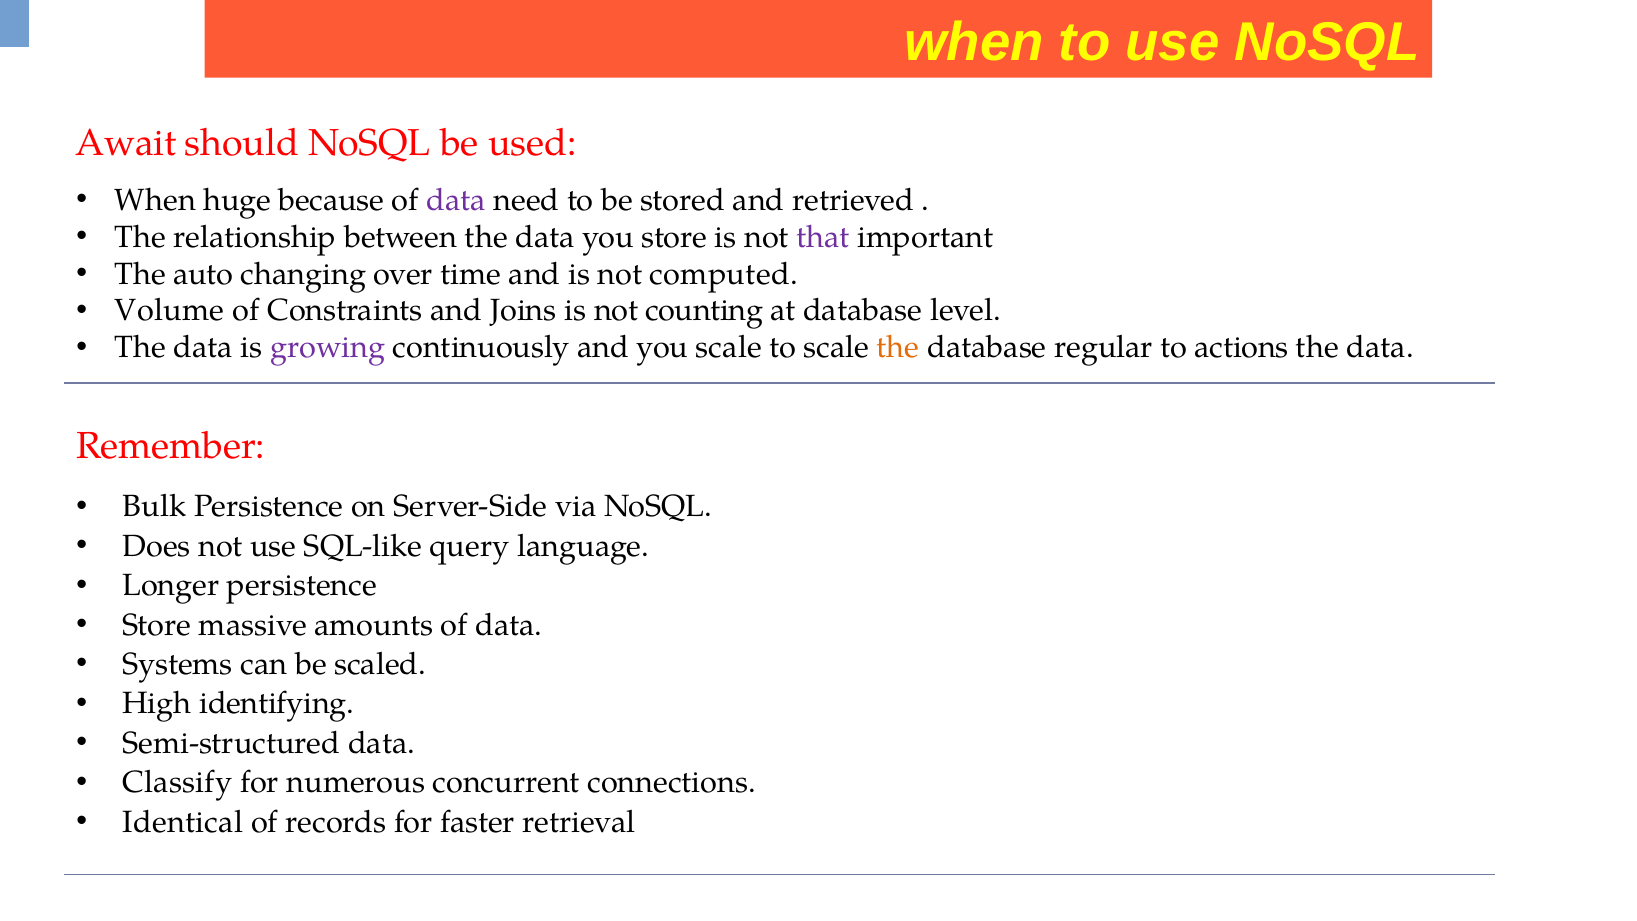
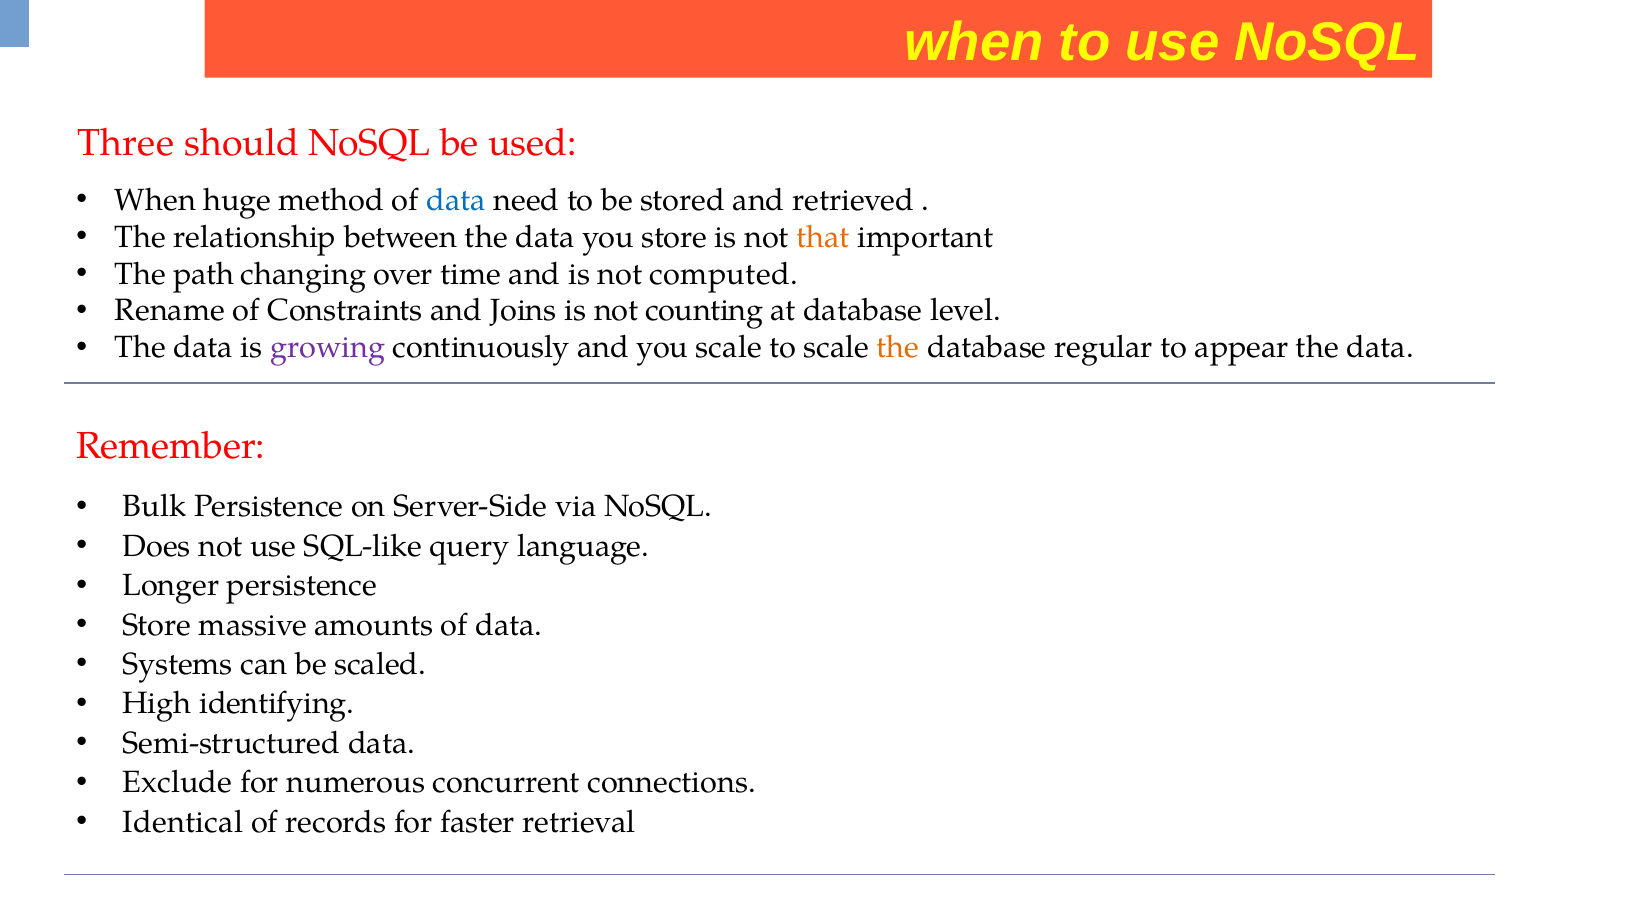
Await: Await -> Three (126, 144)
because: because -> method (331, 200)
data colour: purple -> blue (456, 200)
that colour: purple -> orange (823, 237)
auto: auto -> path (204, 274)
Volume: Volume -> Rename (170, 311)
actions: actions -> appear (1242, 348)
Classify: Classify -> Exclude (178, 782)
